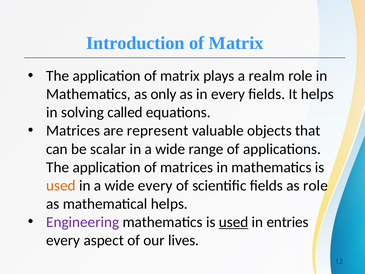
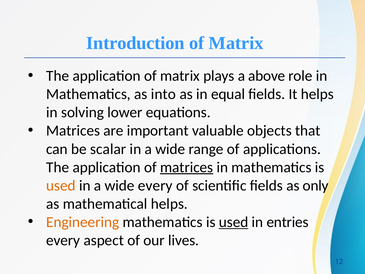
realm: realm -> above (267, 76)
only: only -> into (163, 94)
in every: every -> equal (228, 94)
called: called -> lower (125, 112)
represent: represent -> important (158, 131)
matrices underline: none -> present (187, 167)
as role: role -> only (316, 185)
Engineering colour: purple -> orange (83, 222)
